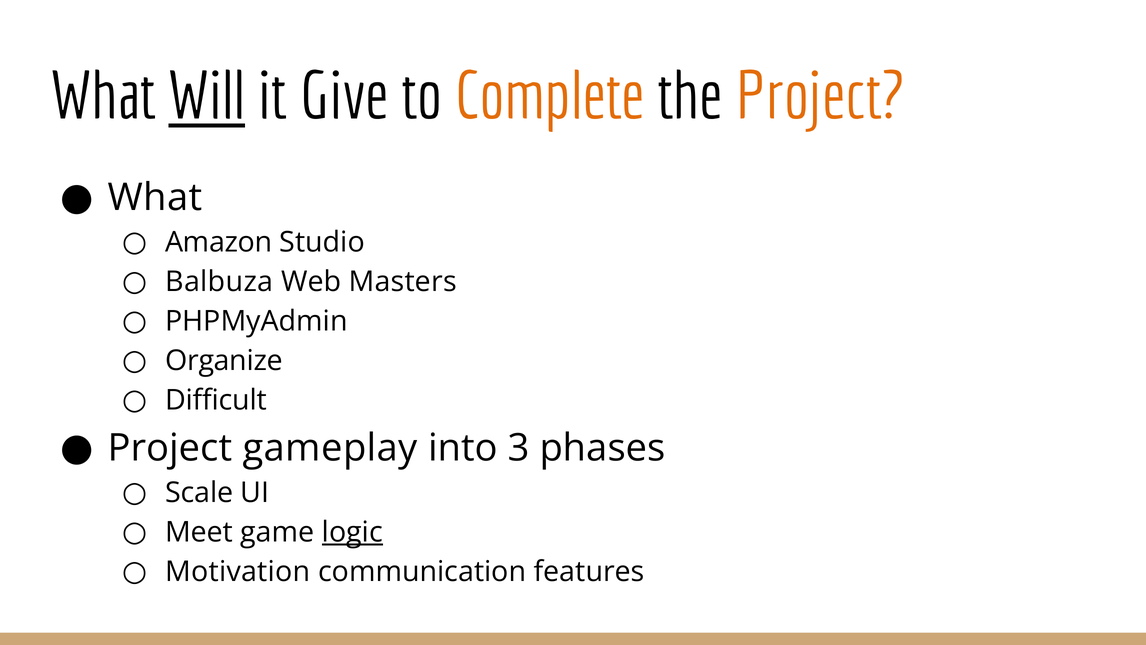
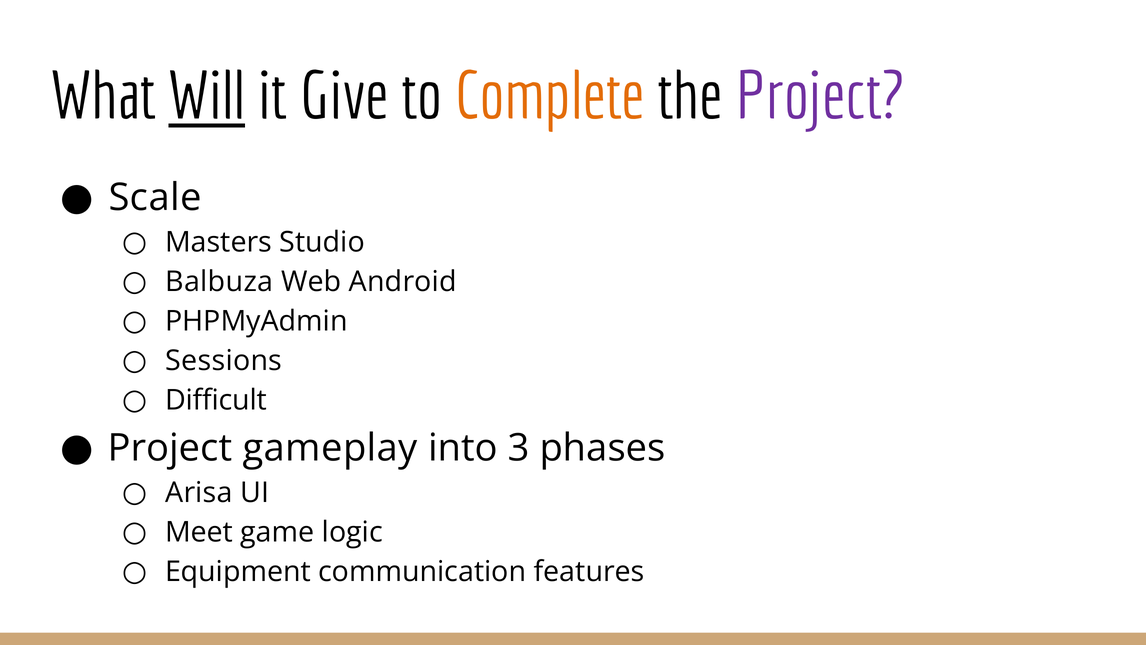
Project colour: orange -> purple (820, 97)
What: What -> Scale (155, 197)
Amazon: Amazon -> Masters (219, 242)
Masters: Masters -> Android (403, 282)
Organize: Organize -> Sessions (224, 361)
Scale: Scale -> Arisa (199, 492)
logic underline: present -> none (352, 532)
Motivation: Motivation -> Equipment (238, 571)
